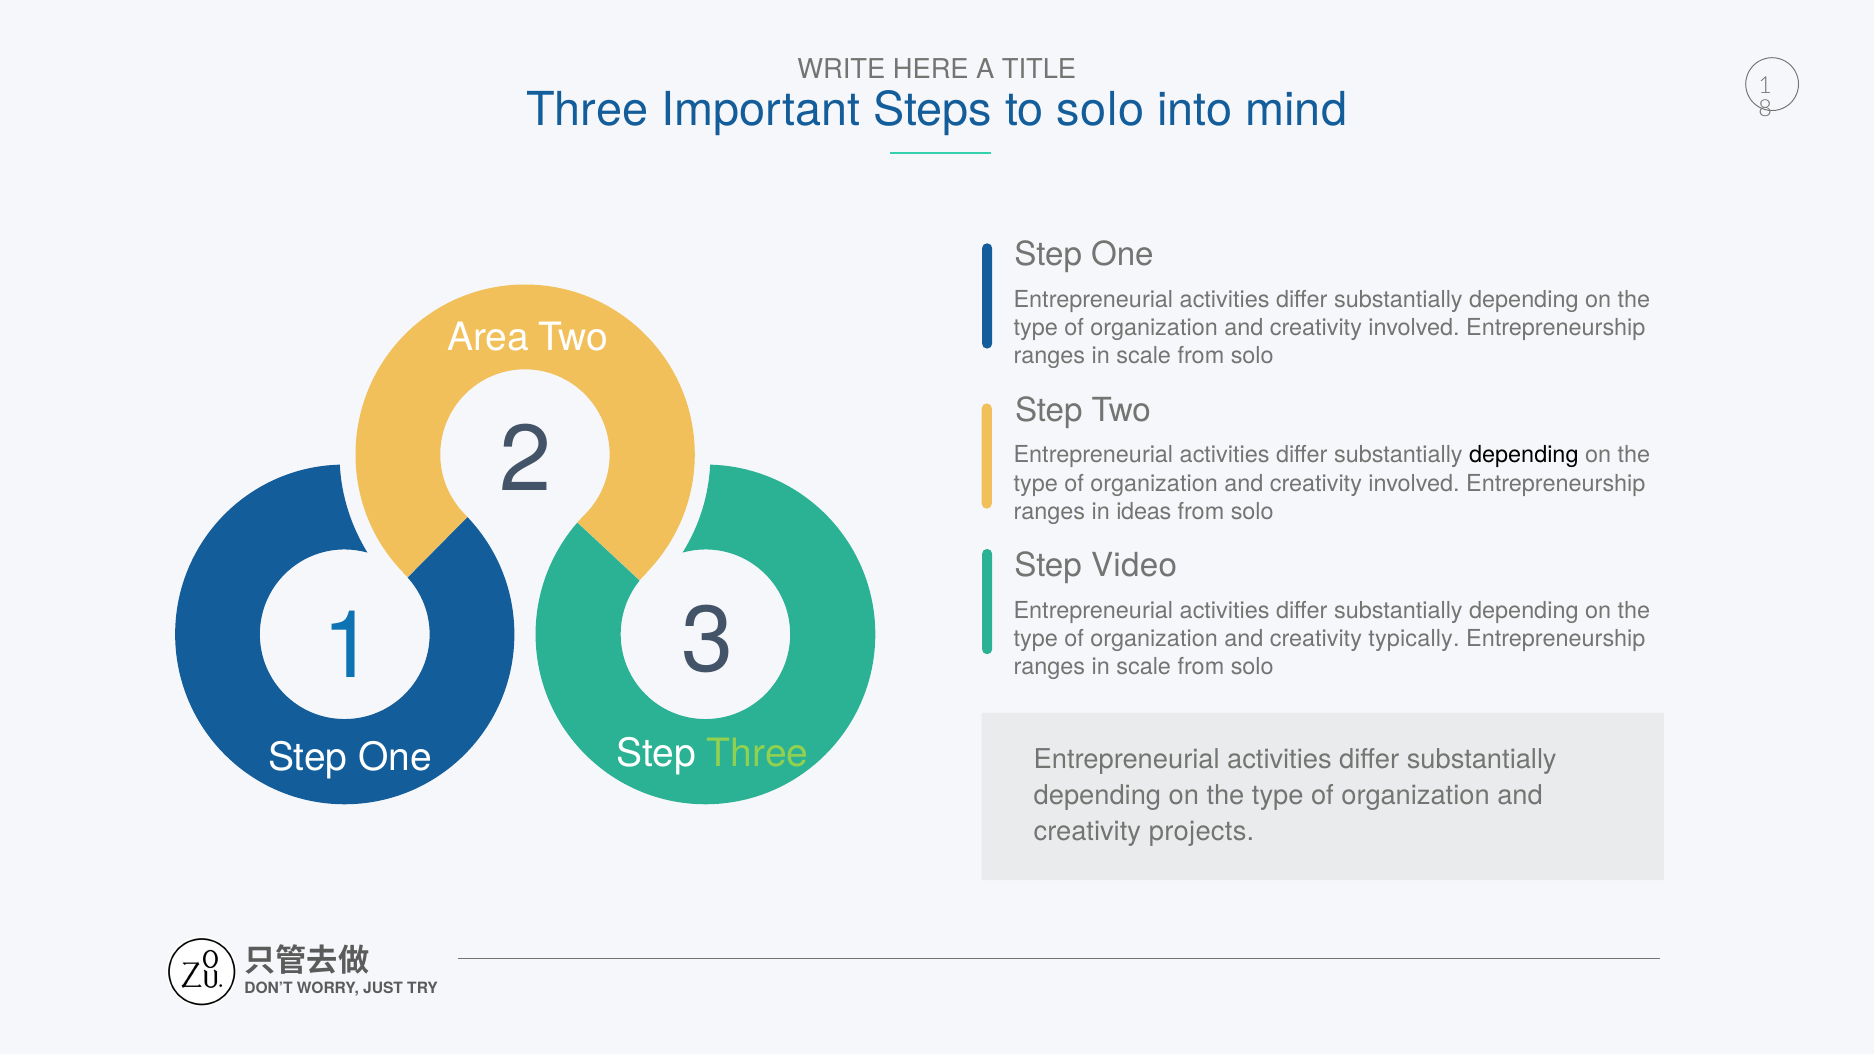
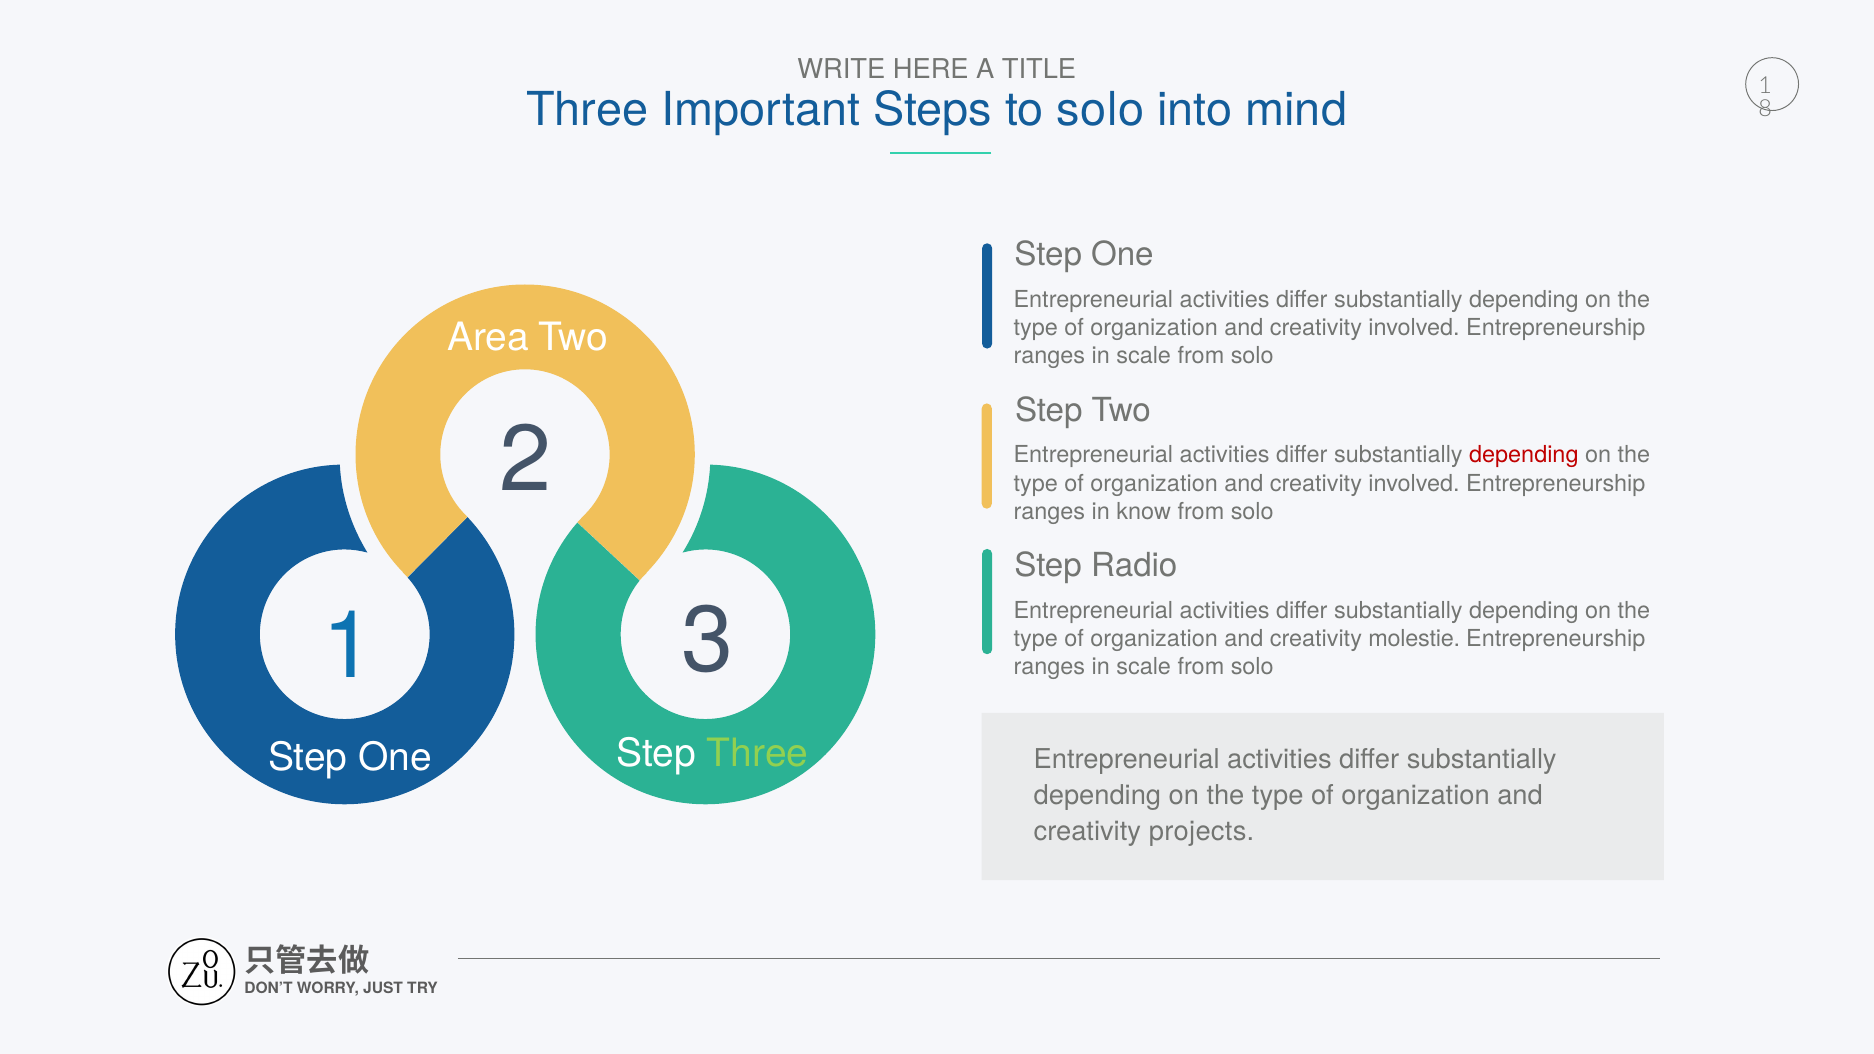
depending colour: black -> red (1524, 455)
ideas: ideas -> know (1144, 512)
Video: Video -> Radio (1134, 566)
typically: typically -> molestie (1414, 639)
